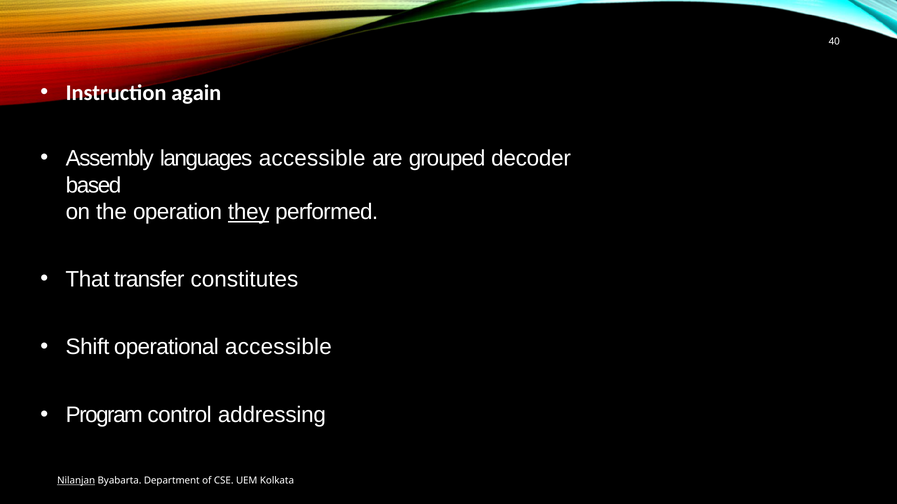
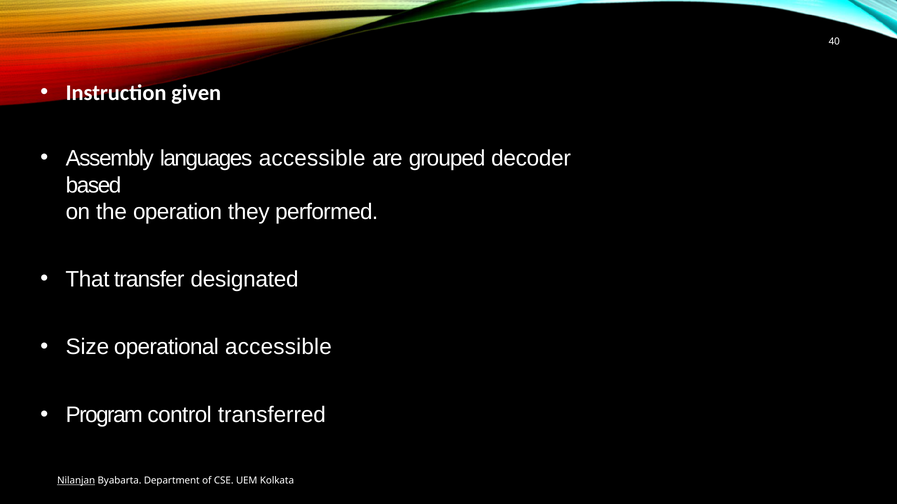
again: again -> given (196, 93)
they underline: present -> none (249, 212)
constitutes: constitutes -> designated (245, 280)
Shift: Shift -> Size (87, 347)
addressing: addressing -> transferred (272, 415)
